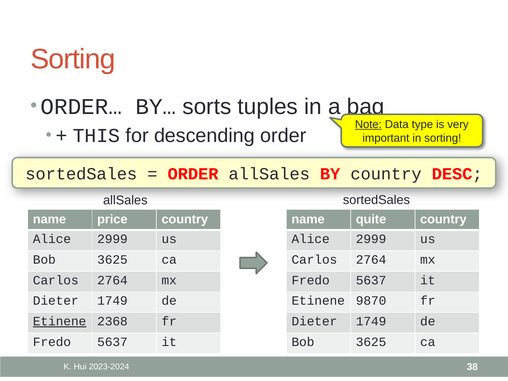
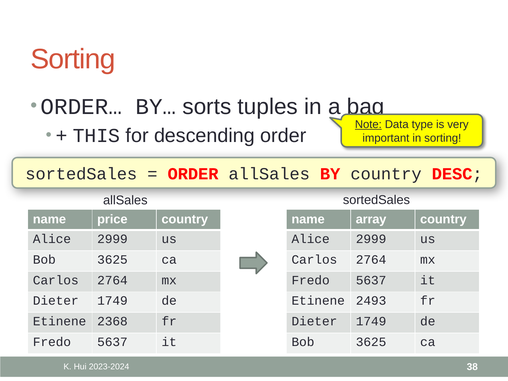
quite: quite -> array (371, 219)
9870: 9870 -> 2493 (371, 301)
Etinene underline: present -> none (60, 321)
